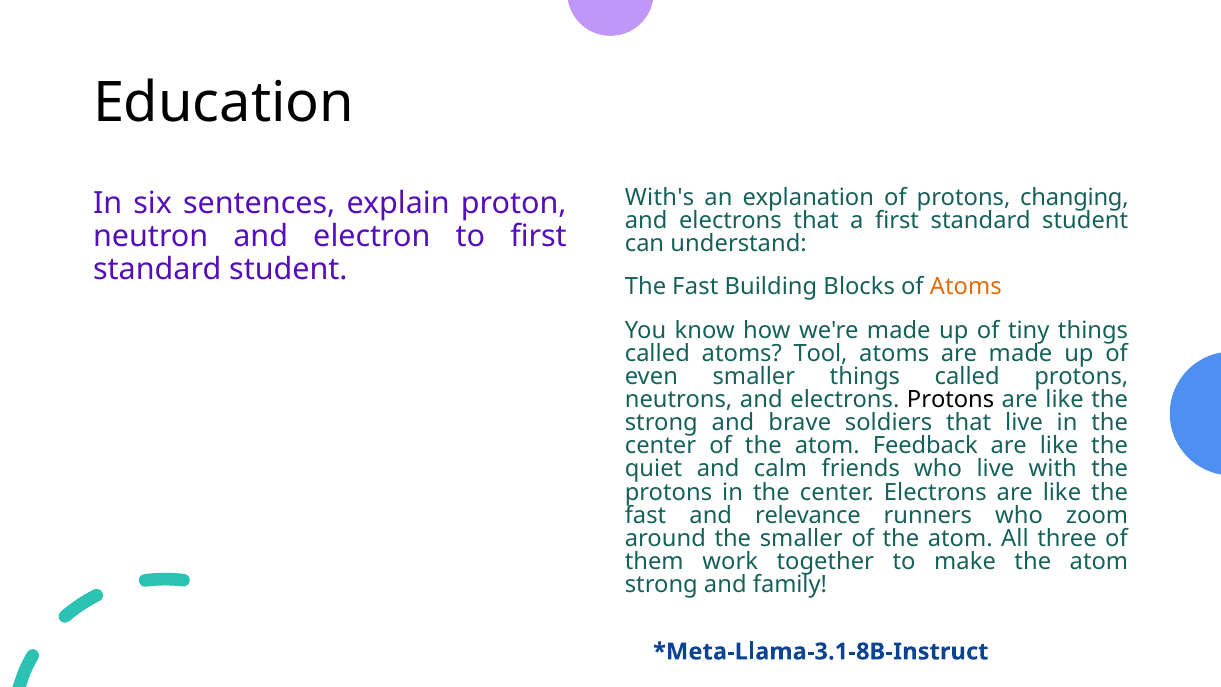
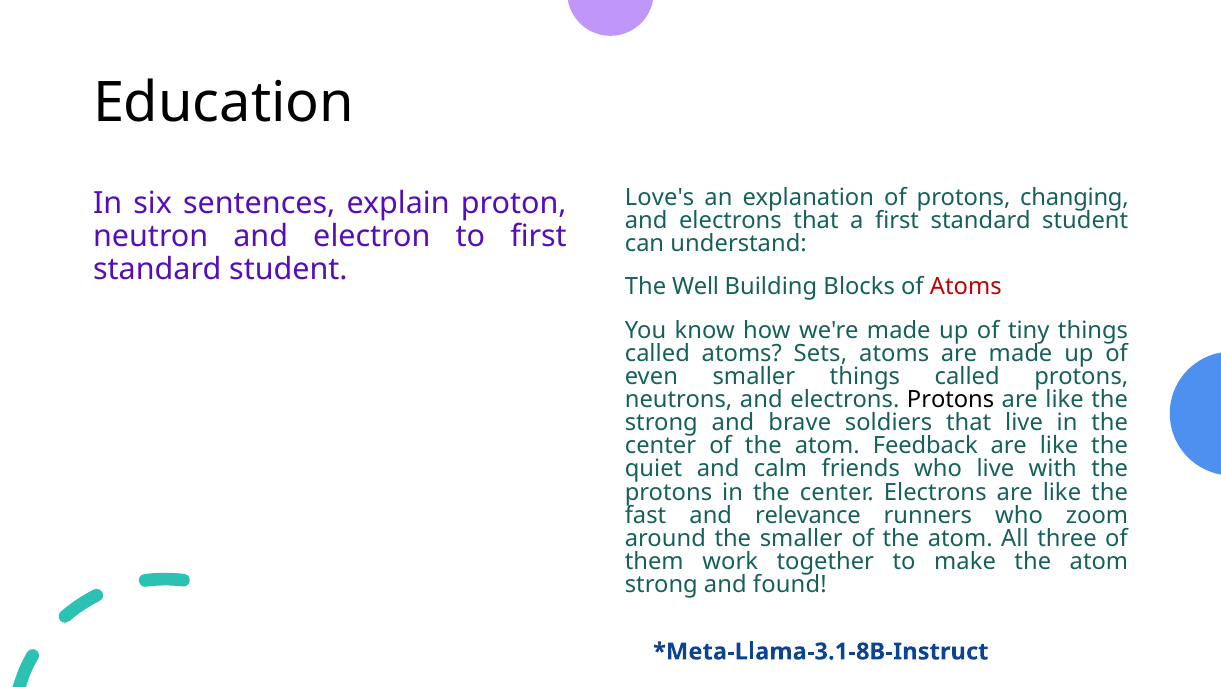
With's: With's -> Love's (660, 197)
Fast: Fast -> Well (696, 287)
Atoms colour: orange -> red (966, 287)
Tool: Tool -> Sets (820, 354)
family: family -> found (790, 584)
